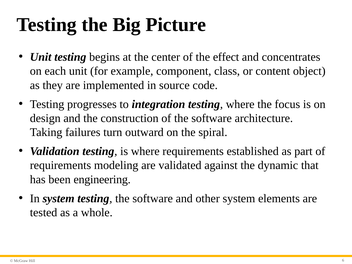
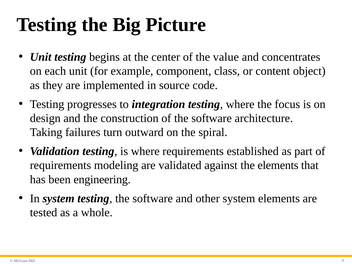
effect: effect -> value (226, 57)
the dynamic: dynamic -> elements (278, 165)
